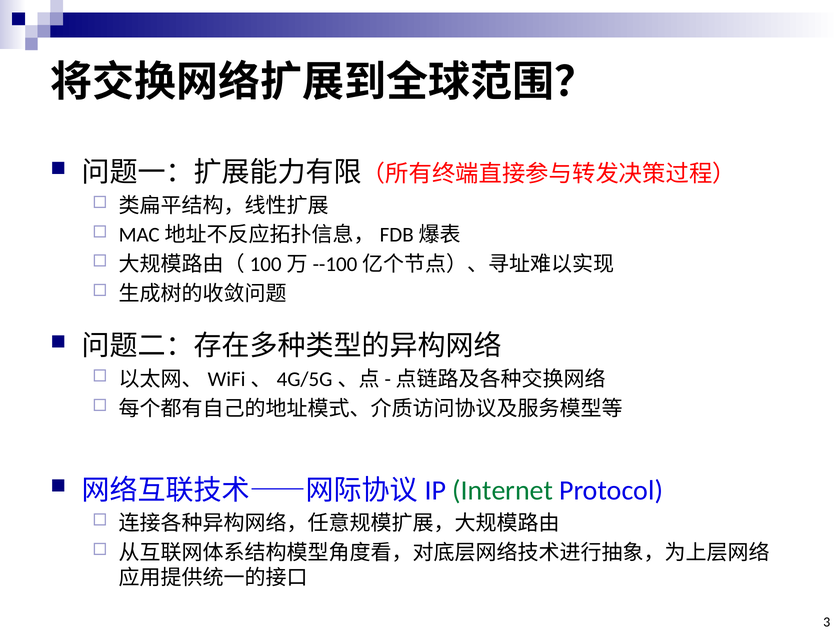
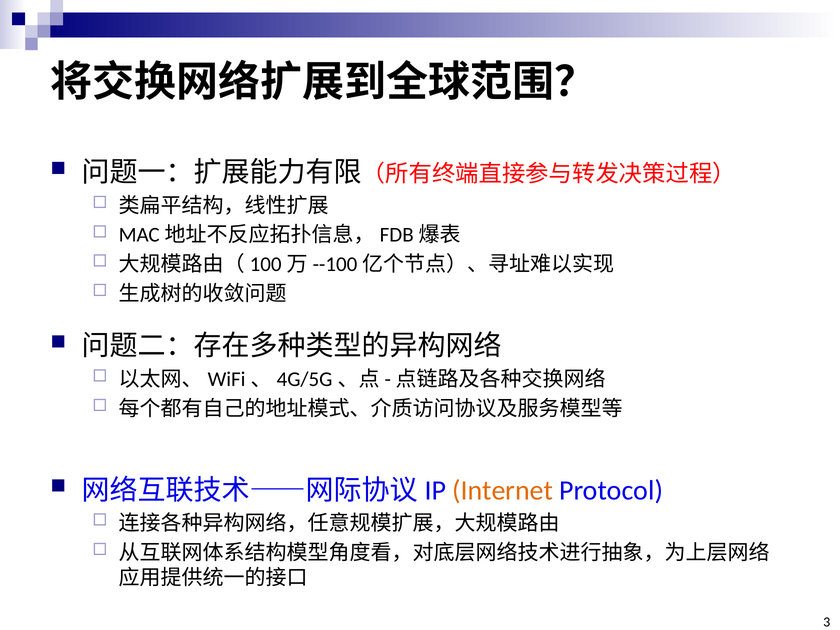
Internet colour: green -> orange (503, 490)
